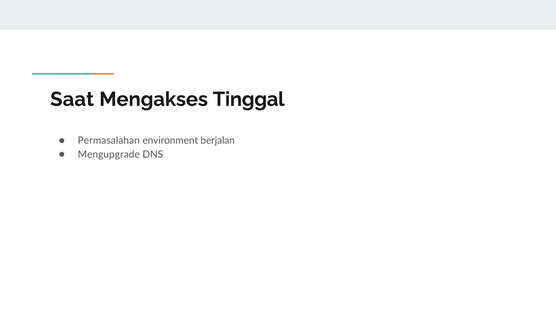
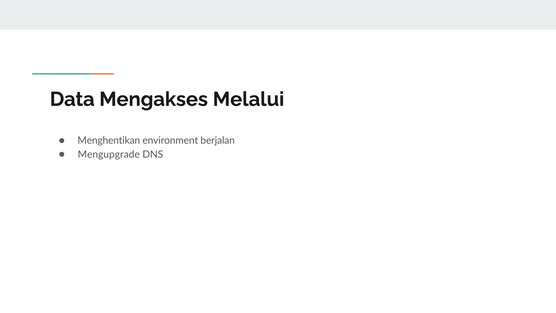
Saat: Saat -> Data (72, 99)
Tinggal: Tinggal -> Melalui (249, 99)
Permasalahan: Permasalahan -> Menghentikan (109, 141)
